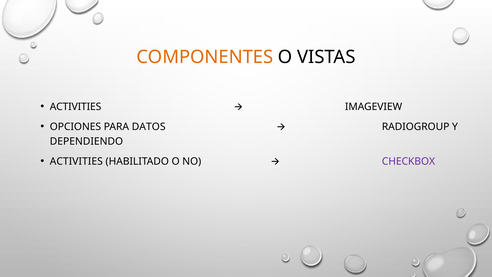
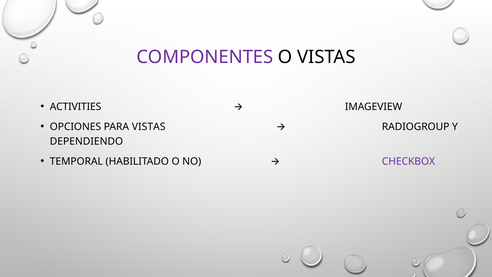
COMPONENTES colour: orange -> purple (205, 57)
PARA DATOS: DATOS -> VISTAS (149, 127)
ACTIVITIES: ACTIVITIES -> TEMPORAL (76, 161)
